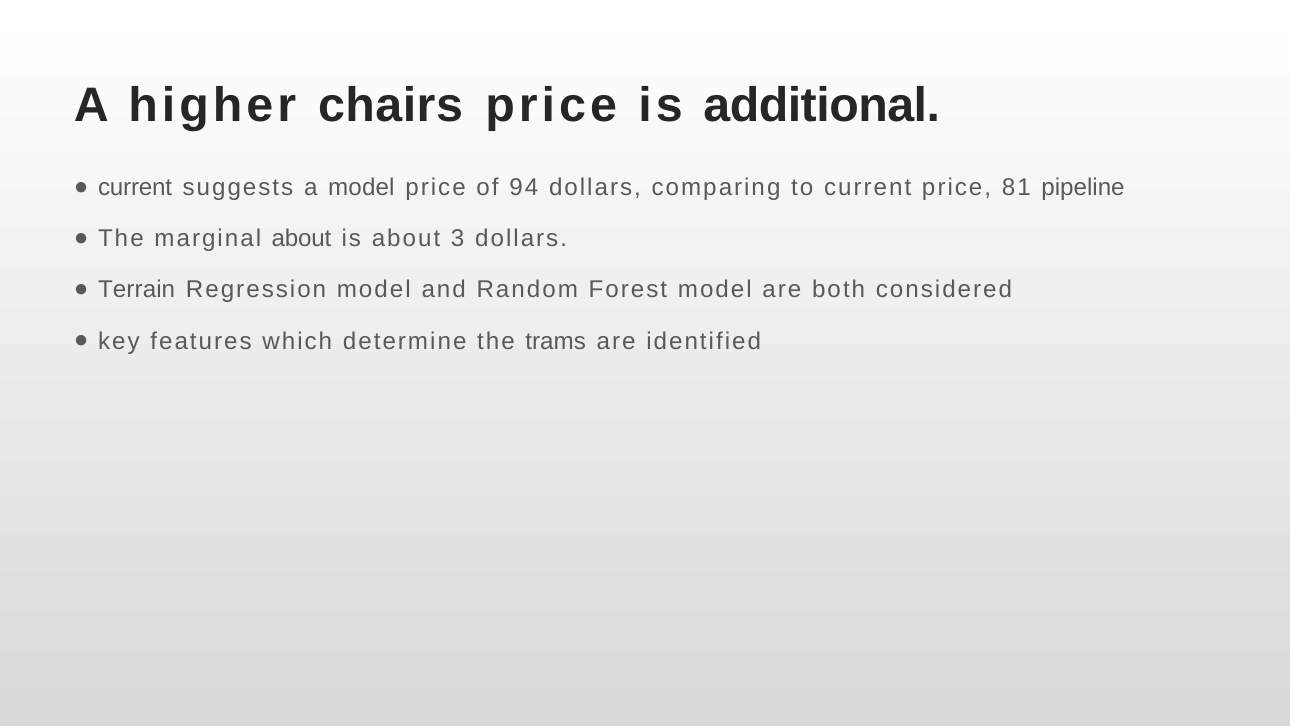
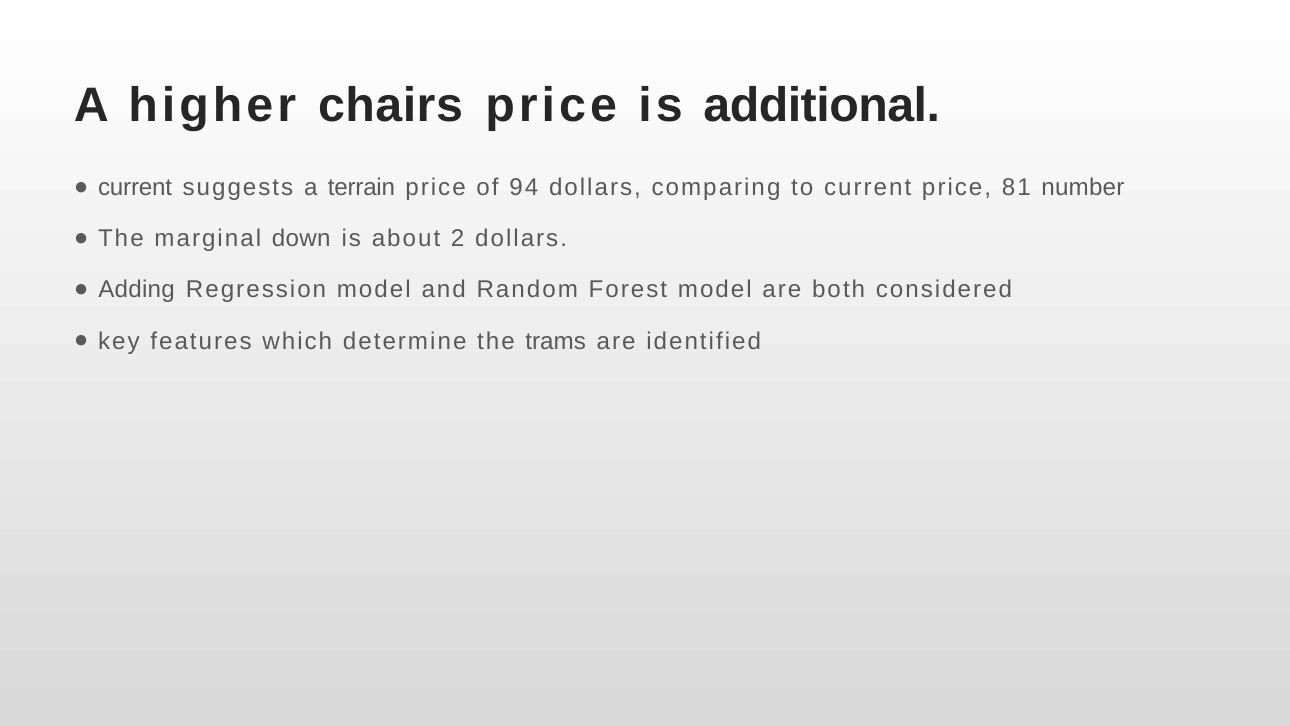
a model: model -> terrain (362, 188)
pipeline: pipeline -> number (1083, 188)
marginal about: about -> down (301, 239)
3: 3 -> 2 (458, 239)
Terrain: Terrain -> Adding (137, 290)
